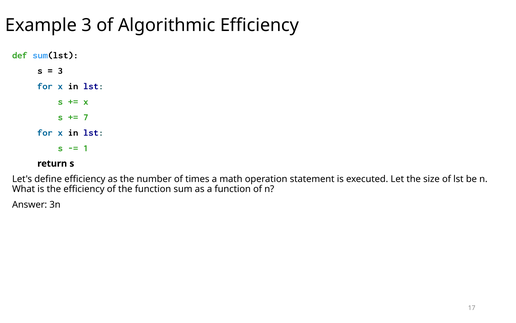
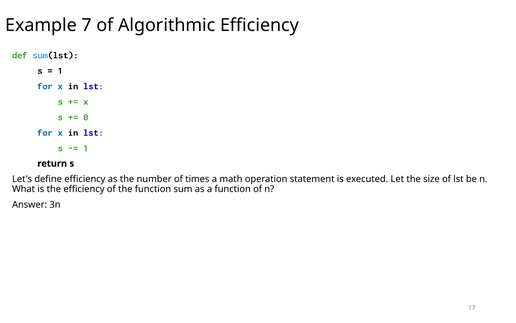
Example 3: 3 -> 7 (87, 25)
3: 3 -> 1 (60, 71)
7: 7 -> 0 (86, 117)
